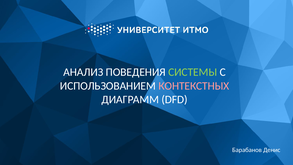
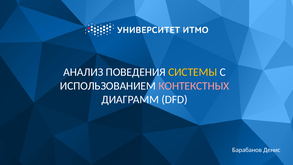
СИСТЕМЫ colour: light green -> yellow (193, 72)
